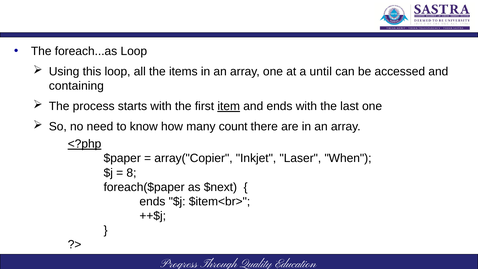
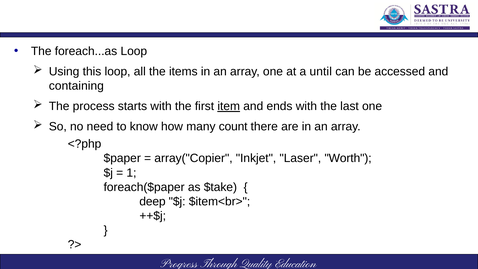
<?php underline: present -> none (85, 144)
When: When -> Worth (348, 158)
8: 8 -> 1 (131, 173)
$next: $next -> $take (220, 187)
ends: ends -> deep (152, 201)
